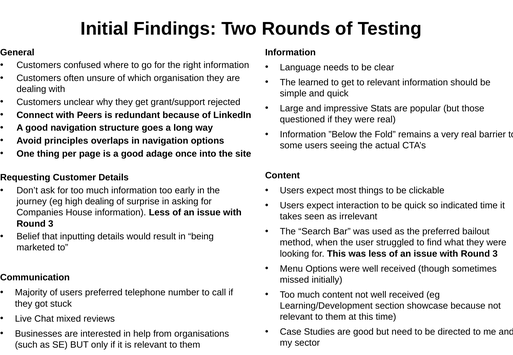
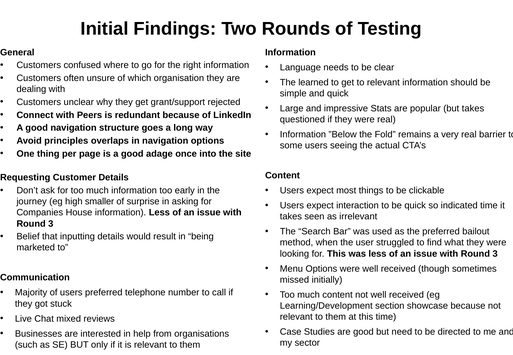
but those: those -> takes (473, 108)
high dealing: dealing -> smaller (100, 202)
